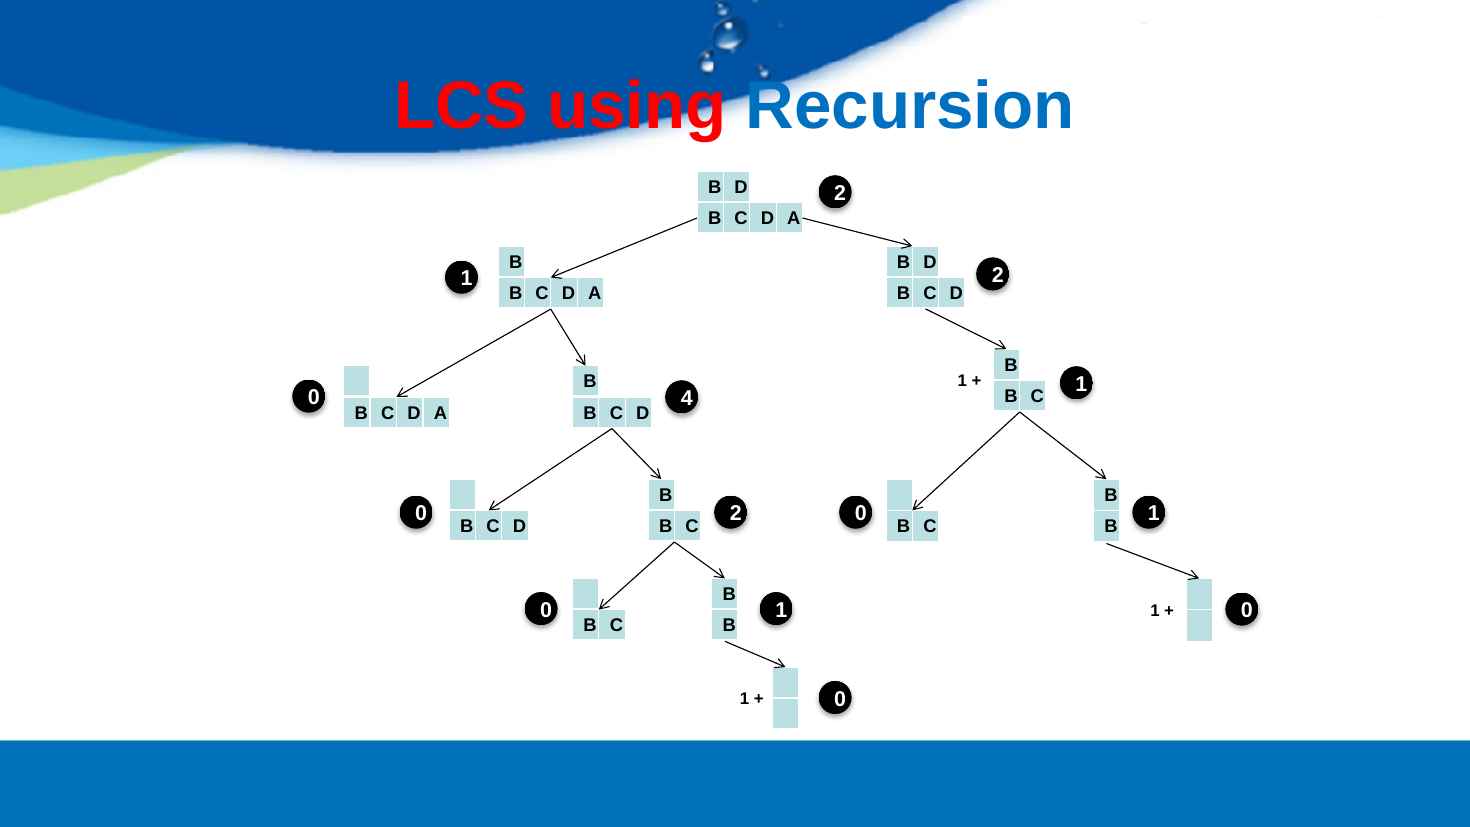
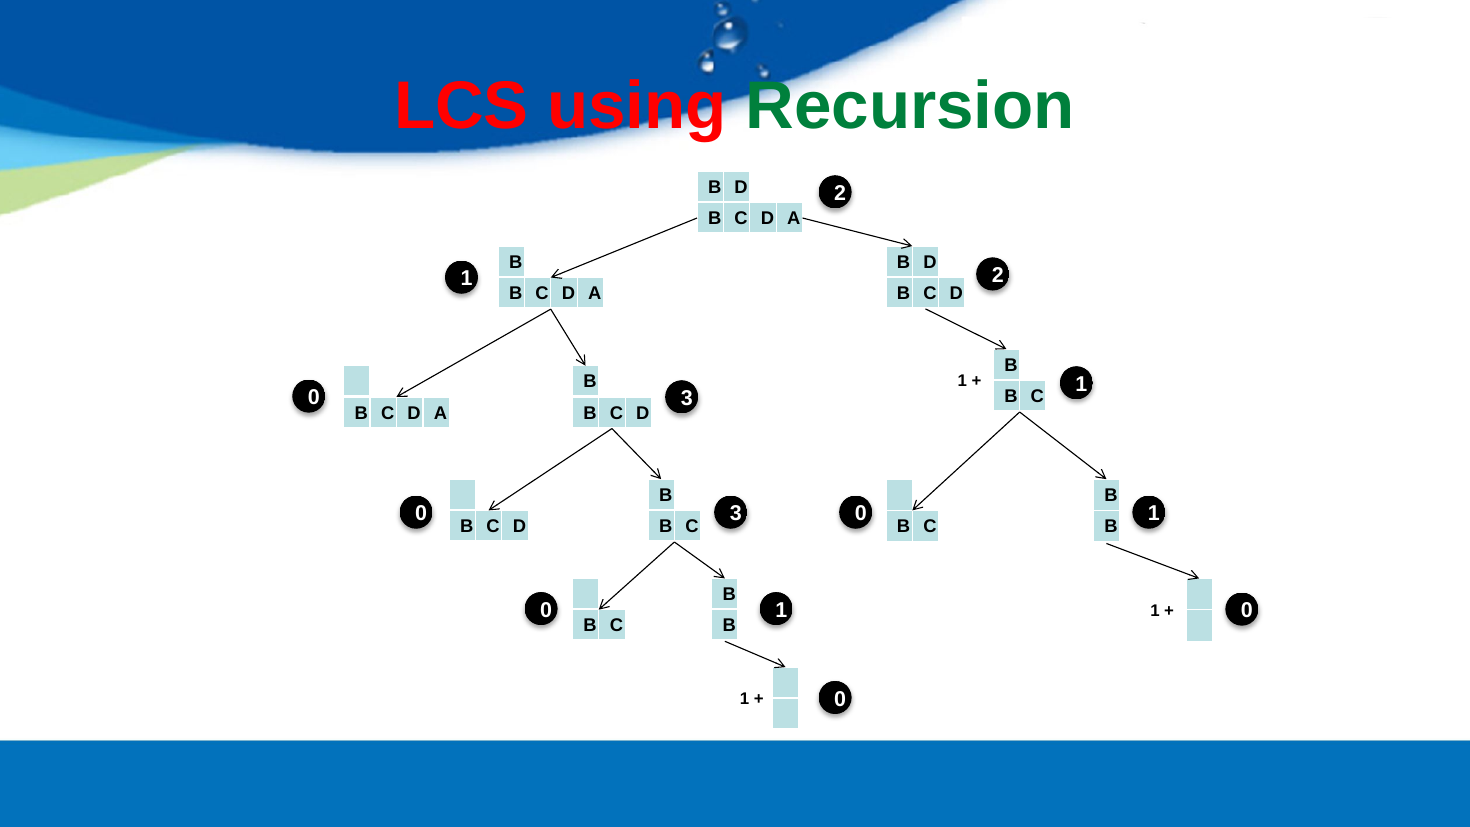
Recursion colour: blue -> green (910, 107)
4: 4 -> 3 (687, 398)
2: 2 -> 3 (736, 514)
